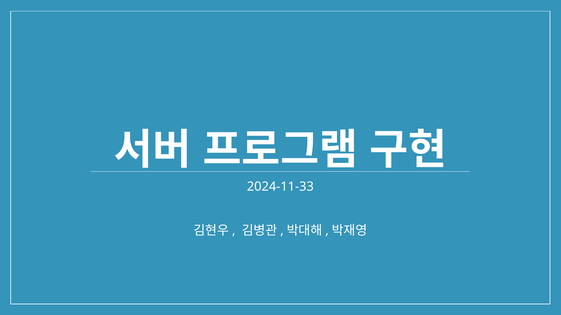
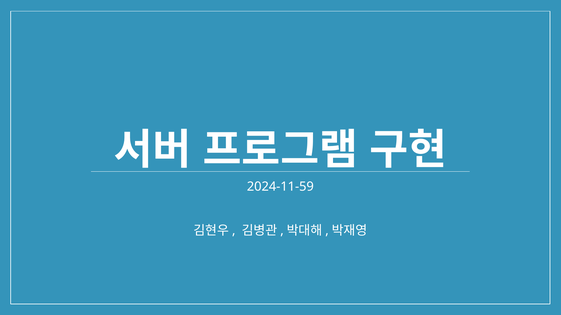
2024-11-33: 2024-11-33 -> 2024-11-59 (280, 187)
